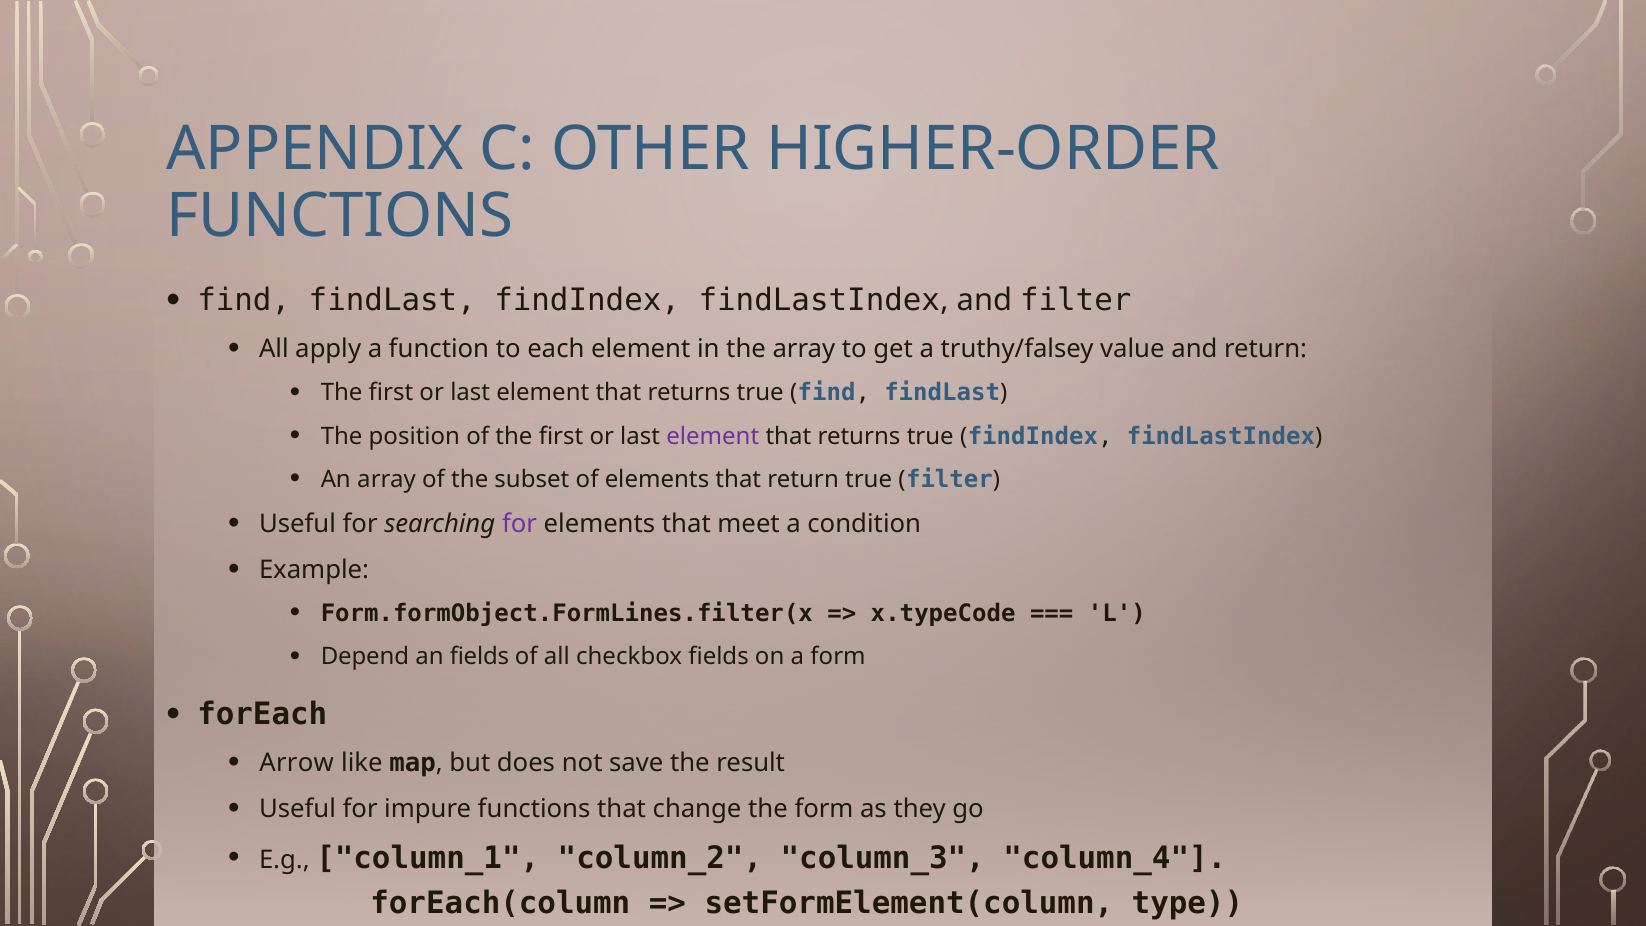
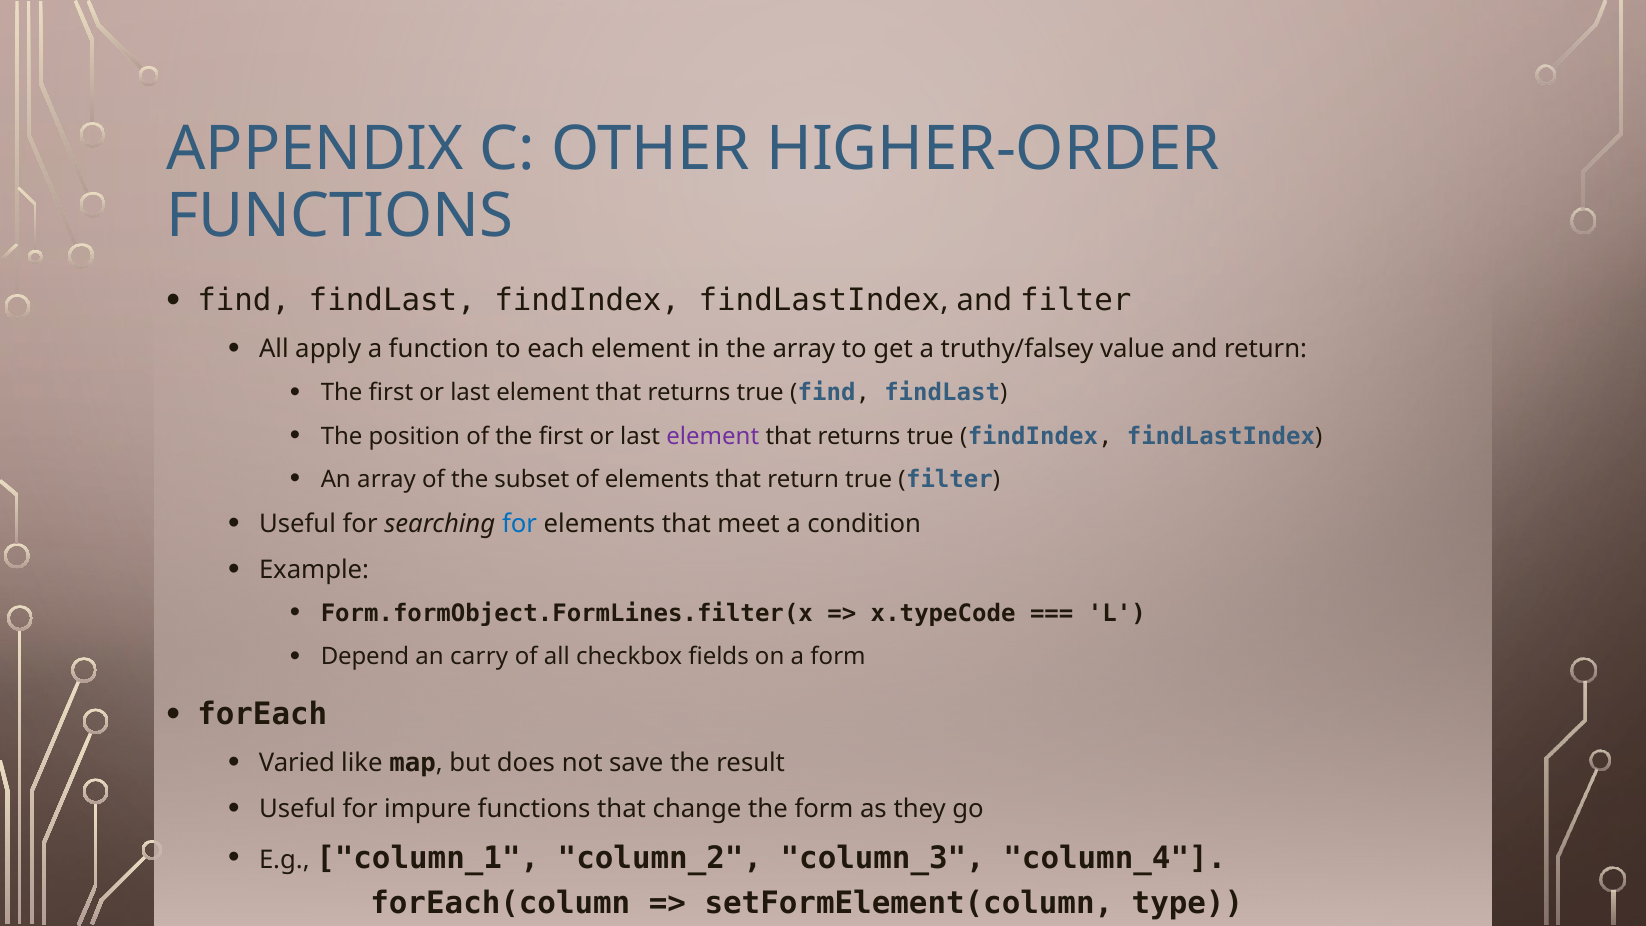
for colour: purple -> blue (520, 524)
an fields: fields -> carry (479, 657)
Arrow: Arrow -> Varied (297, 763)
